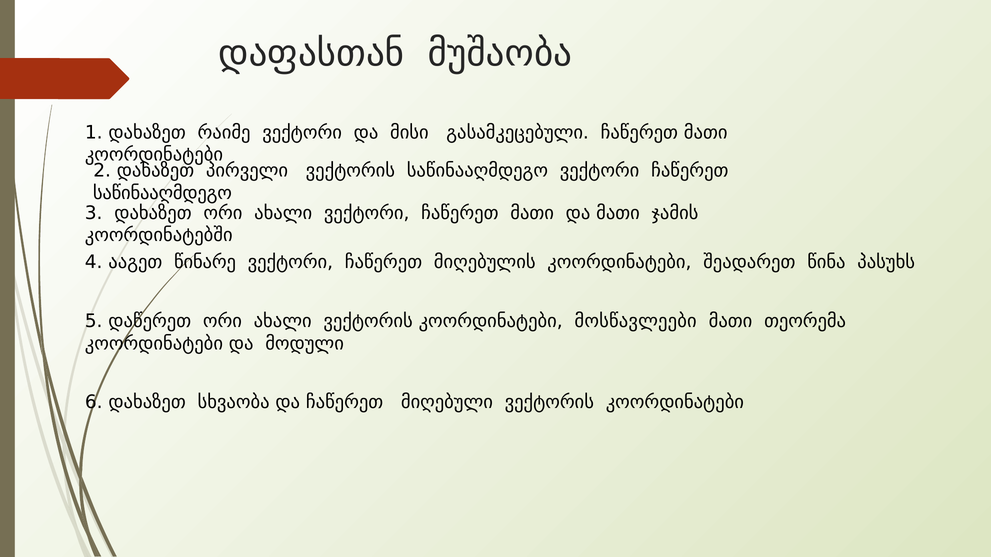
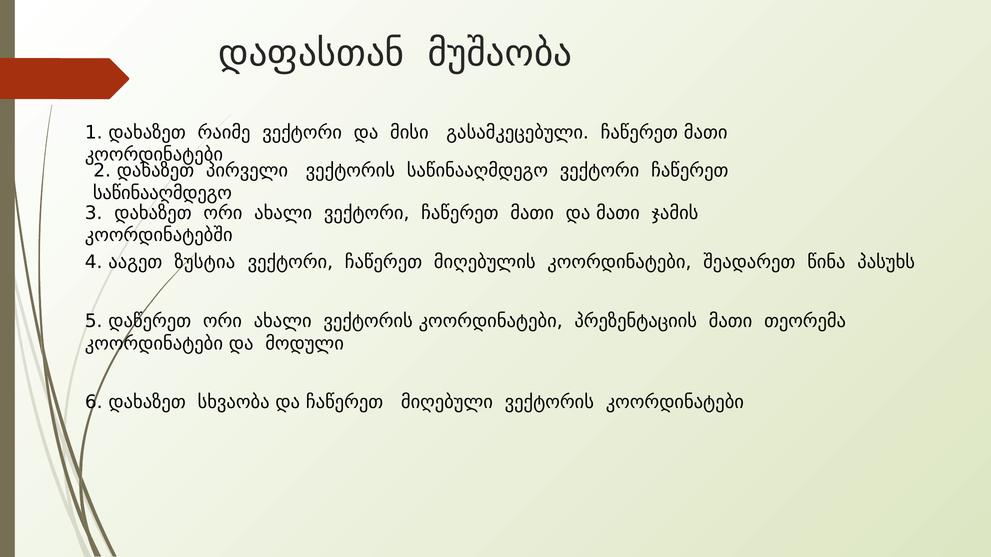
წინარე: წინარე -> ზუსტია (205, 262)
მოსწავლეები: მოსწავლეები -> პრეზენტაციის (636, 321)
